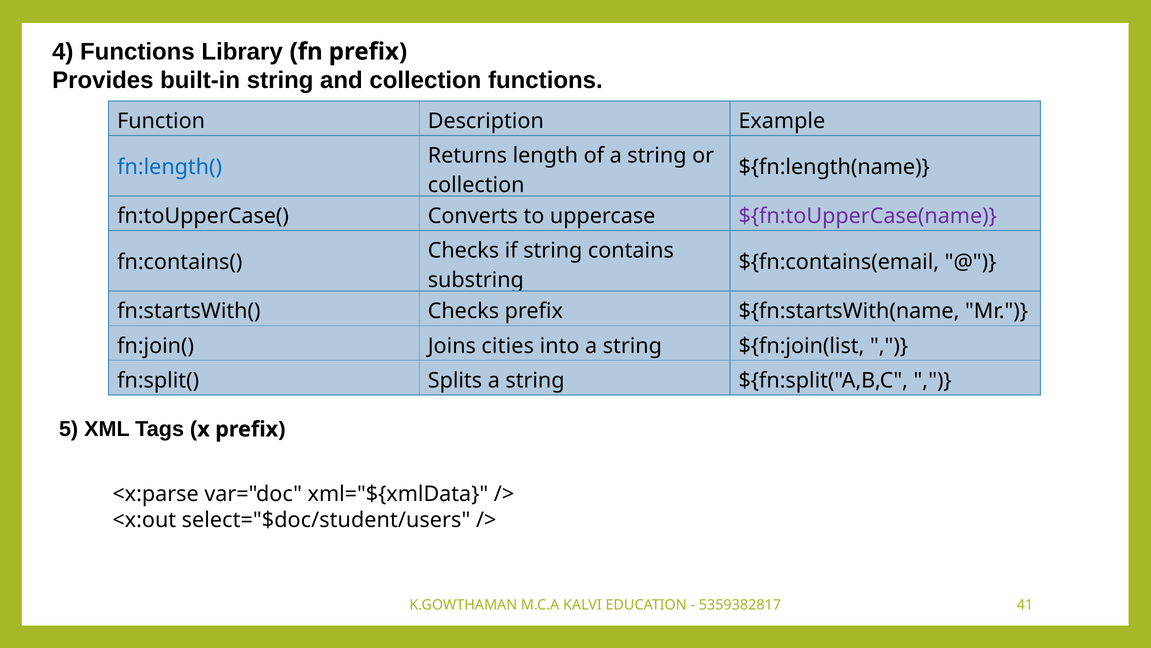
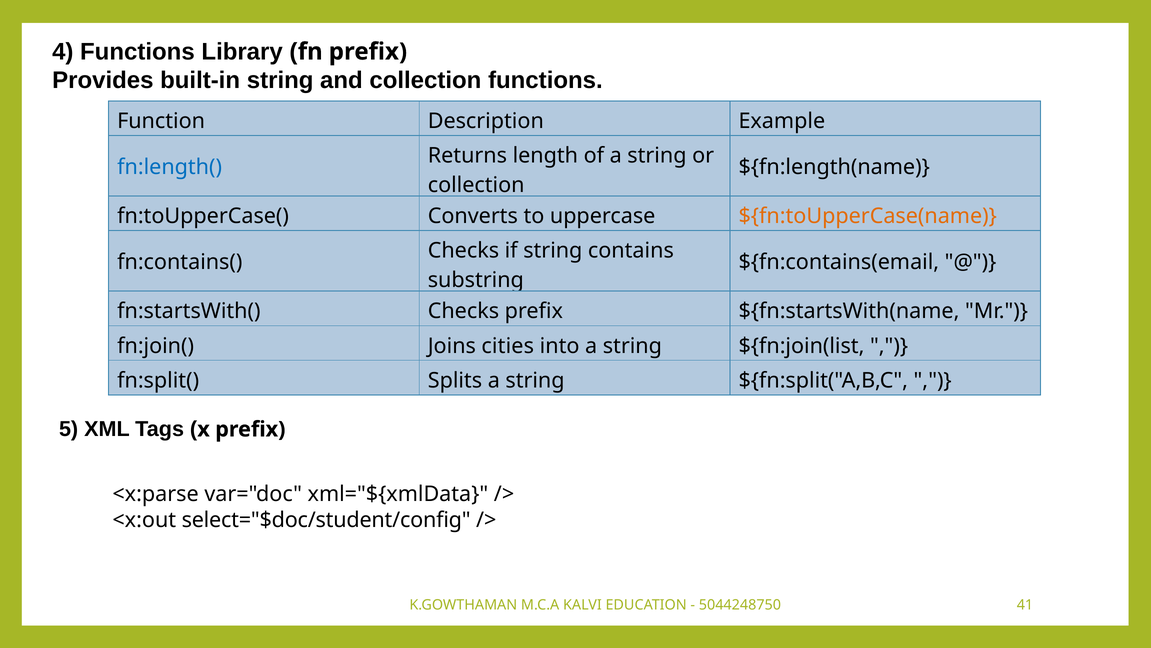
${fn:toUpperCase(name colour: purple -> orange (868, 216)
select="$doc/student/users: select="$doc/student/users -> select="$doc/student/config (326, 519)
5359382817: 5359382817 -> 5044248750 (740, 605)
